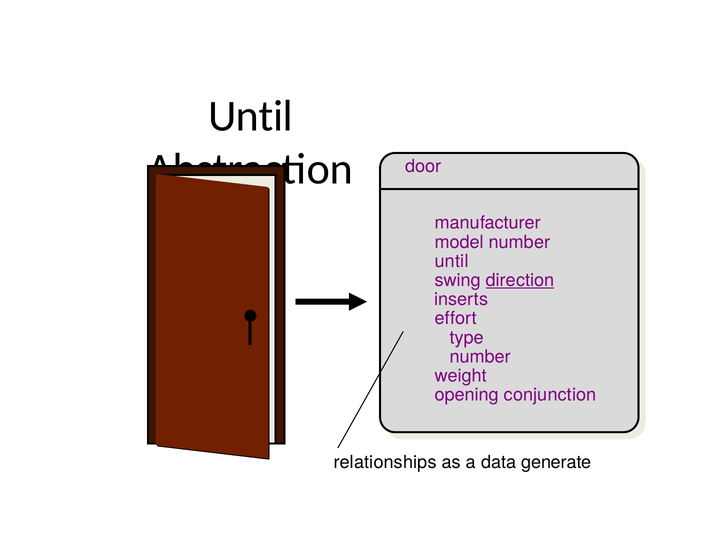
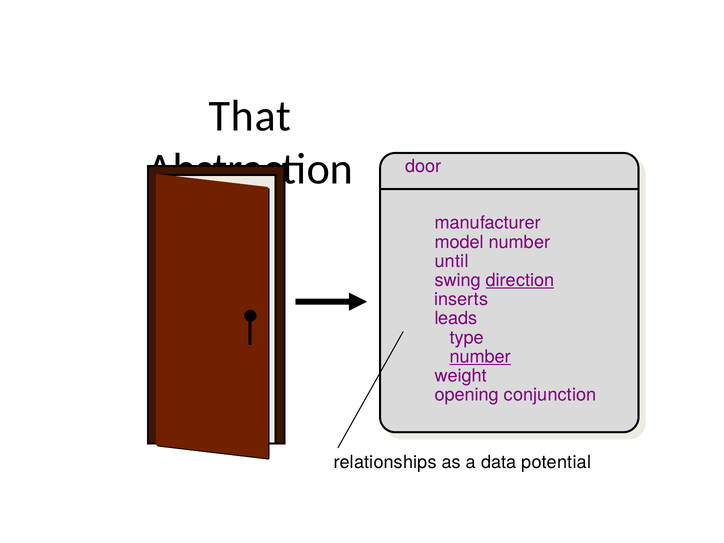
Until: Until -> That (250, 116)
effort: effort -> leads (456, 318)
number underline: none -> present (480, 357)
generate: generate -> potential (556, 462)
